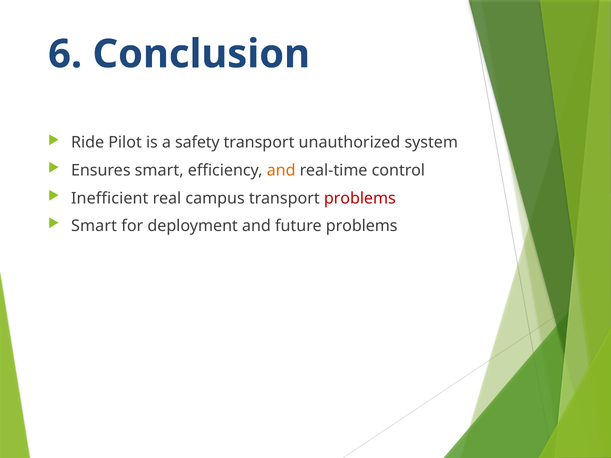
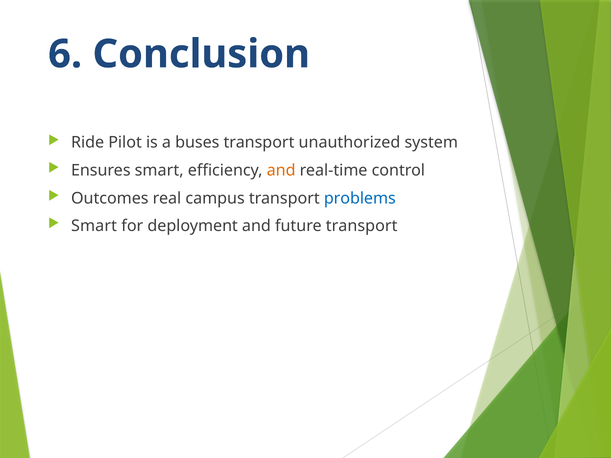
safety: safety -> buses (197, 143)
Inefficient: Inefficient -> Outcomes (110, 198)
problems colour: red -> blue (360, 198)
future problems: problems -> transport (362, 226)
